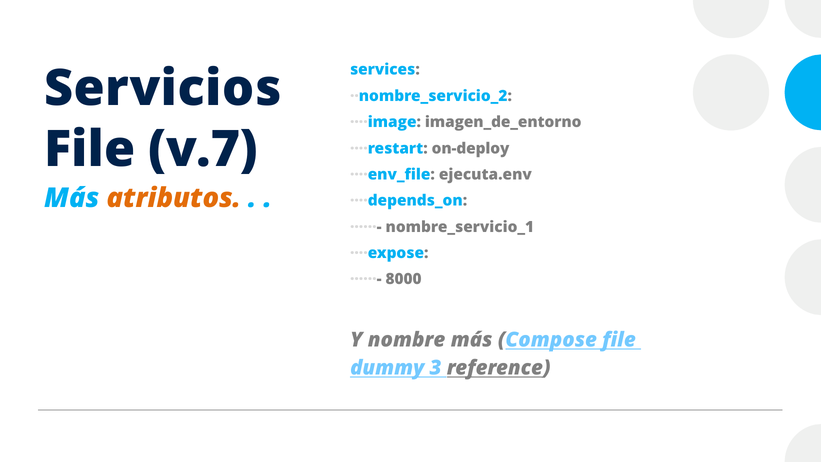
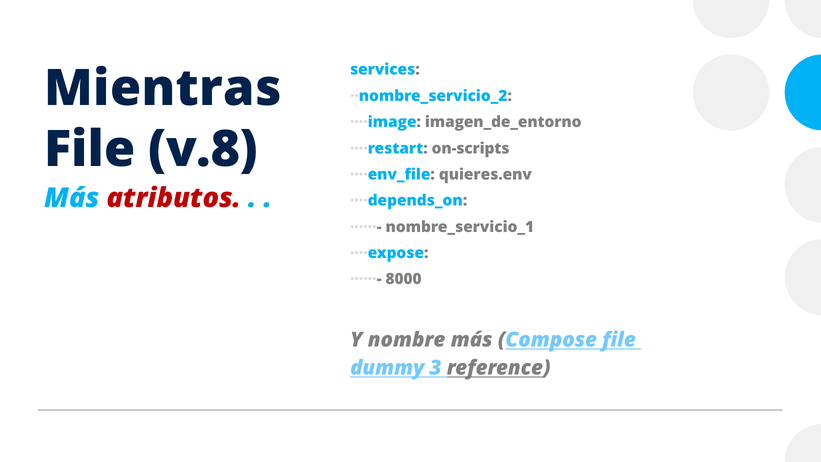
Servicios: Servicios -> Mientras (163, 89)
v.7: v.7 -> v.8 (203, 149)
on-deploy: on-deploy -> on-scripts (471, 148)
ejecuta.env: ejecuta.env -> quieres.env (485, 175)
atributos colour: orange -> red (174, 198)
